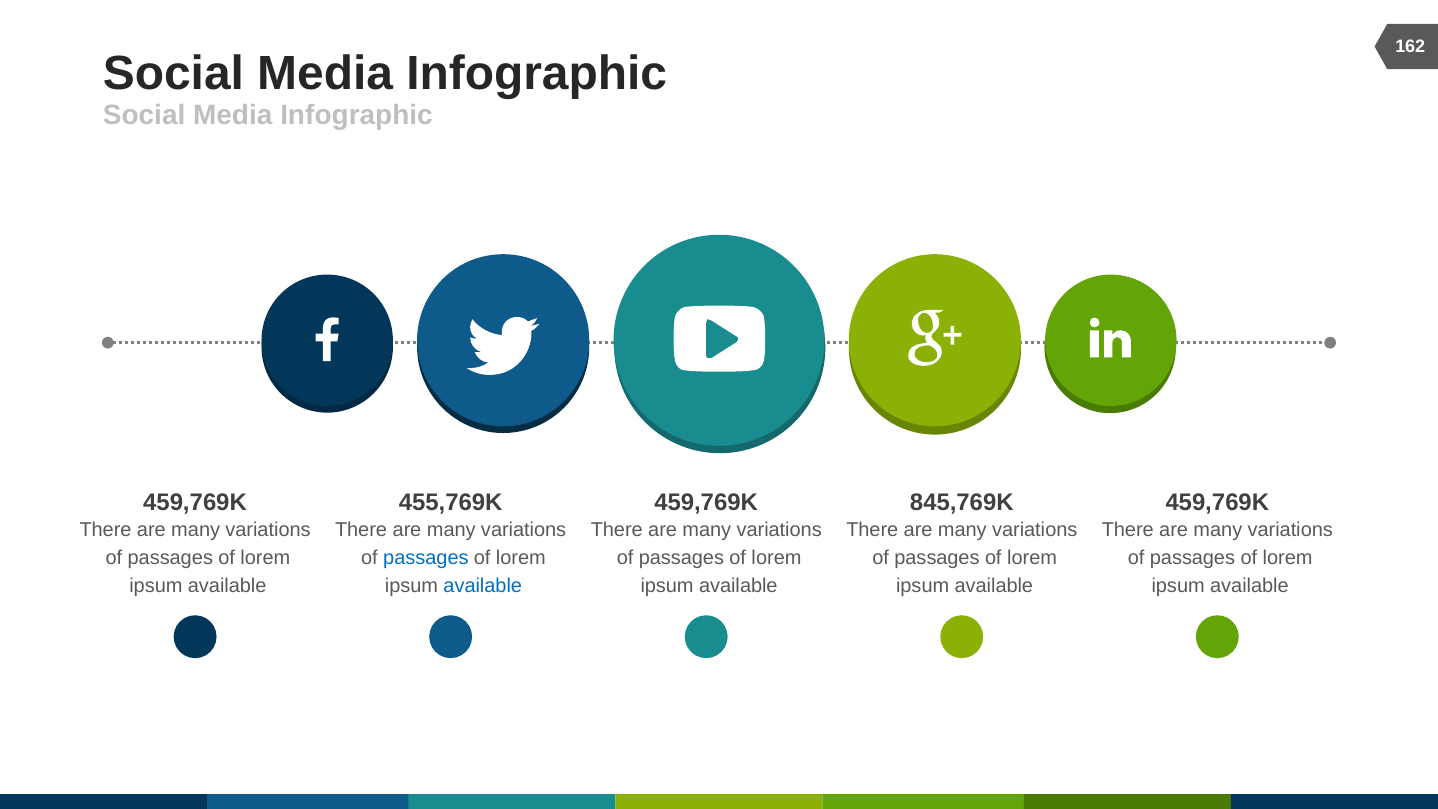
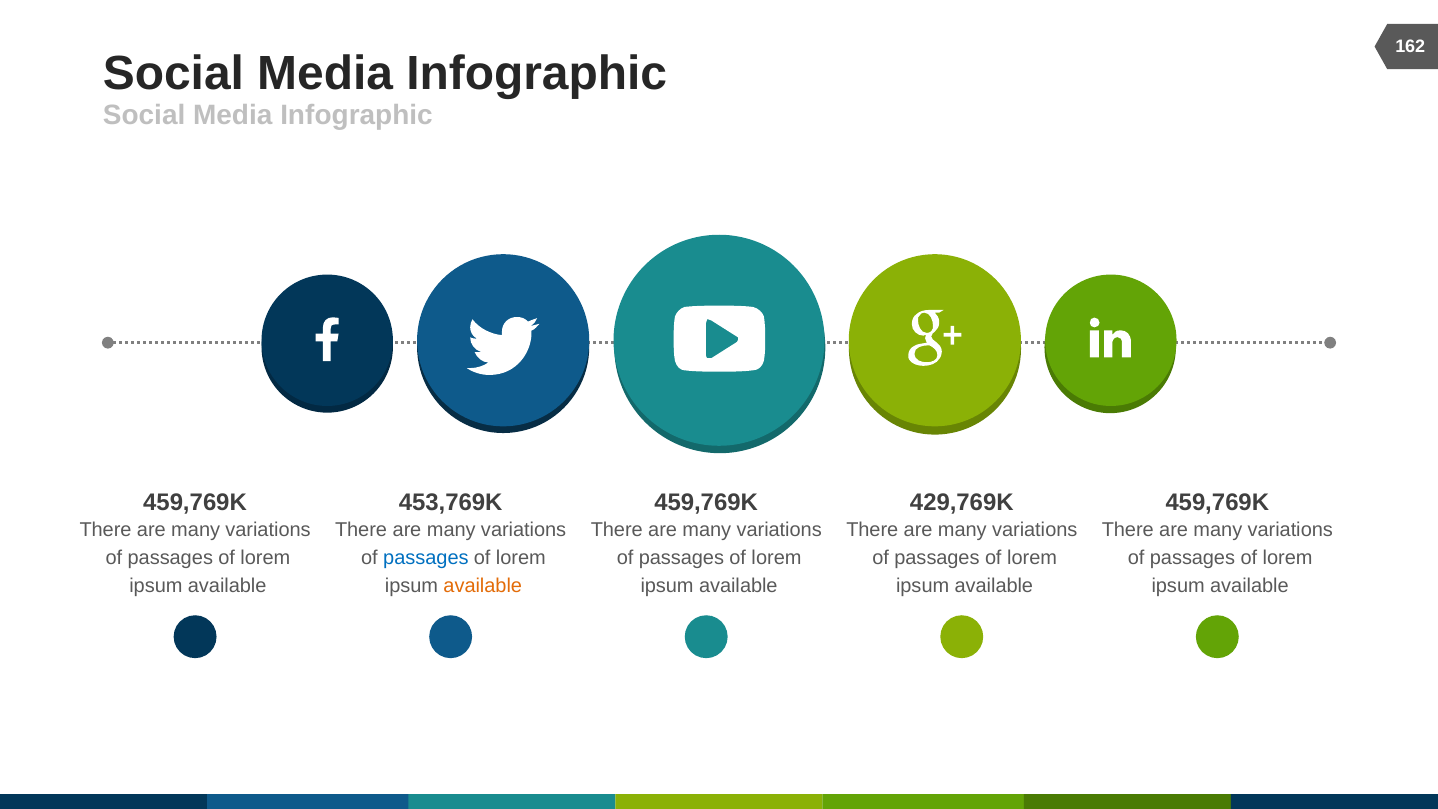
455,769K: 455,769K -> 453,769K (451, 502)
845,769K: 845,769K -> 429,769K (962, 502)
available colour: blue -> orange (483, 586)
